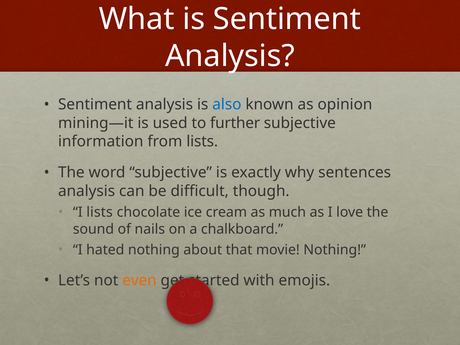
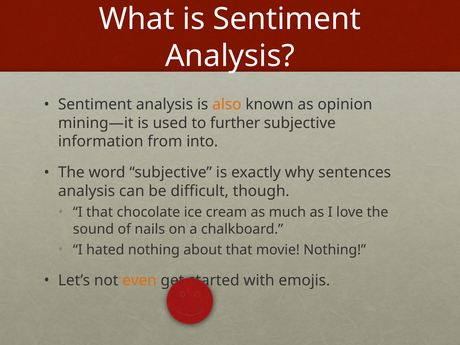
also colour: blue -> orange (227, 105)
from lists: lists -> into (202, 141)
I lists: lists -> that (100, 212)
